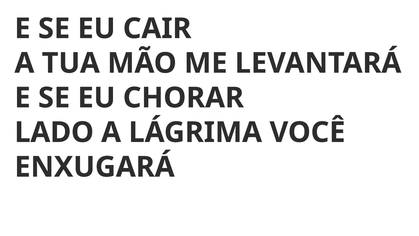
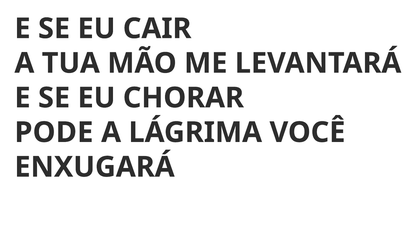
LADO: LADO -> PODE (54, 132)
